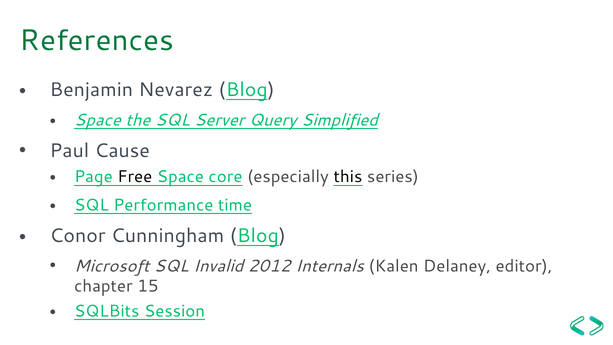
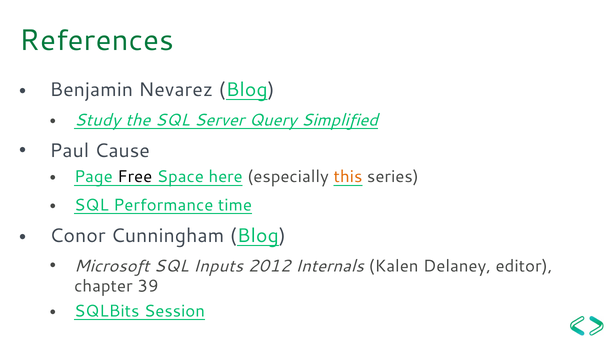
Space: Space -> Study (97, 120)
core: core -> here (226, 177)
this colour: black -> orange (348, 177)
Invalid: Invalid -> Inputs (218, 266)
15: 15 -> 39 (148, 286)
